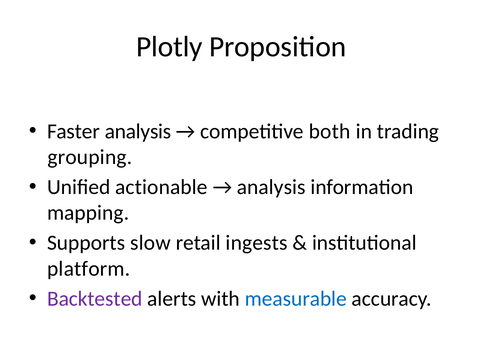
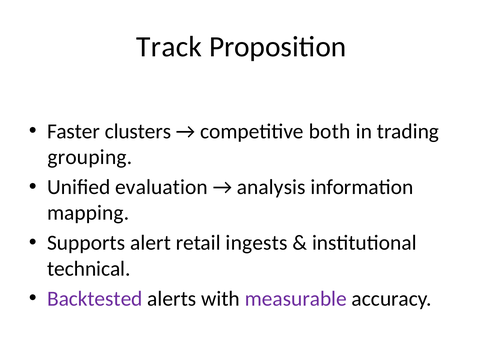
Plotly: Plotly -> Track (169, 47)
Faster analysis: analysis -> clusters (138, 131)
actionable: actionable -> evaluation (161, 187)
slow: slow -> alert (151, 243)
platform: platform -> technical (89, 269)
measurable colour: blue -> purple (296, 299)
